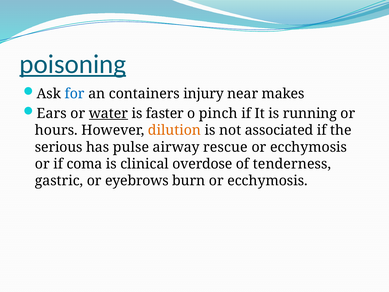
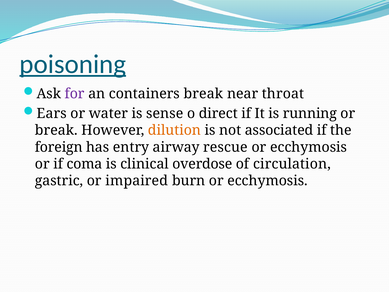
for colour: blue -> purple (75, 94)
containers injury: injury -> break (203, 94)
makes: makes -> throat (283, 94)
water underline: present -> none (108, 113)
faster: faster -> sense (165, 113)
pinch: pinch -> direct (218, 113)
hours: hours -> break (56, 130)
serious: serious -> foreign (59, 147)
pulse: pulse -> entry (131, 147)
tenderness: tenderness -> circulation (292, 164)
eyebrows: eyebrows -> impaired (137, 181)
